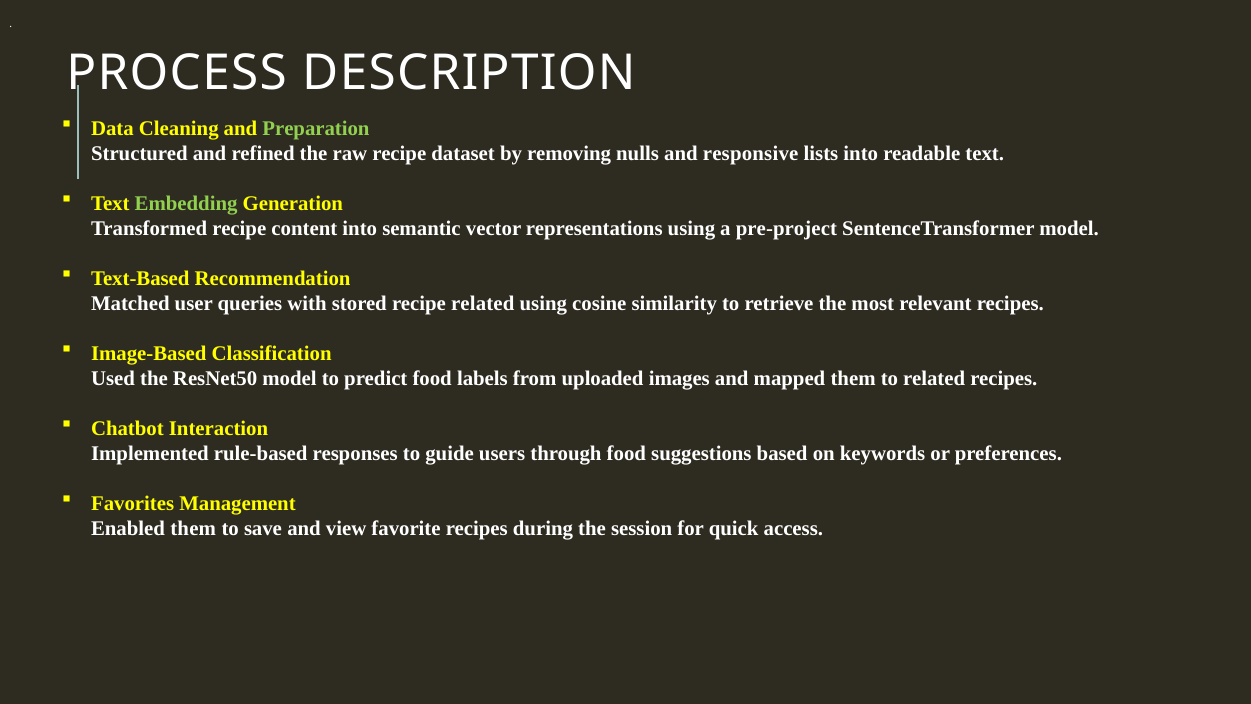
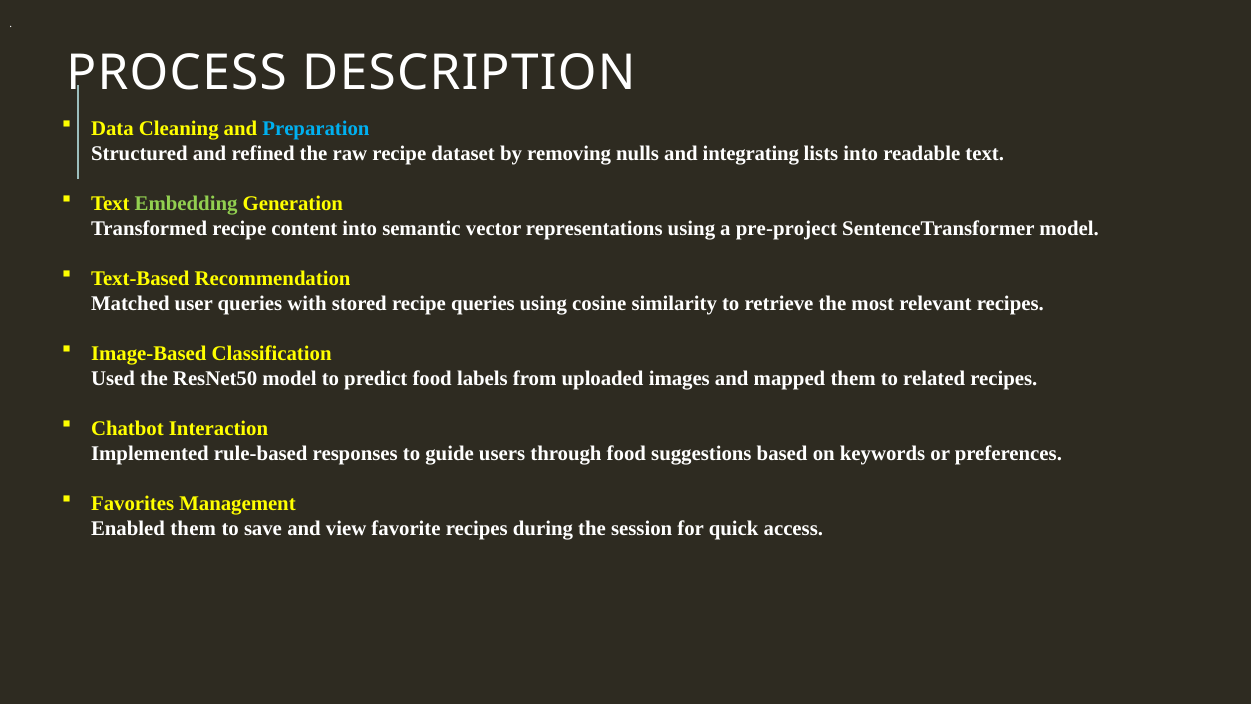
Preparation colour: light green -> light blue (316, 128)
responsive: responsive -> integrating (751, 153)
recipe related: related -> queries (483, 303)
